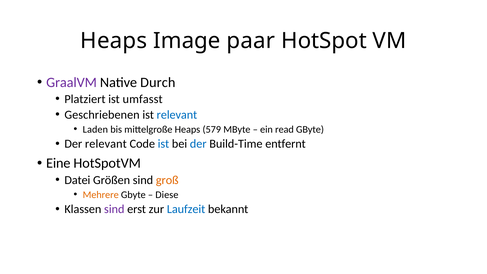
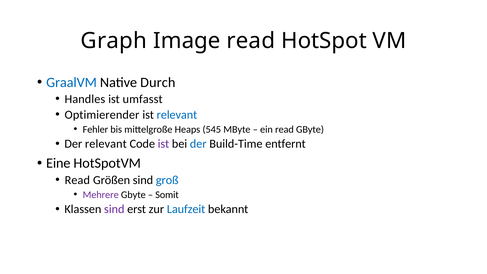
Heaps: Heaps -> Graph (114, 41)
Image paar: paar -> read (251, 41)
GraalVM colour: purple -> blue (72, 82)
Platziert: Platziert -> Handles (85, 99)
Geschriebenen: Geschriebenen -> Optimierender (102, 115)
Laden: Laden -> Fehler (95, 129)
579: 579 -> 545 (212, 129)
ist colour: blue -> purple (163, 144)
Datei: Datei -> Read (77, 180)
groß colour: orange -> blue (167, 180)
Mehrere colour: orange -> purple (101, 195)
Diese: Diese -> Somit (167, 195)
